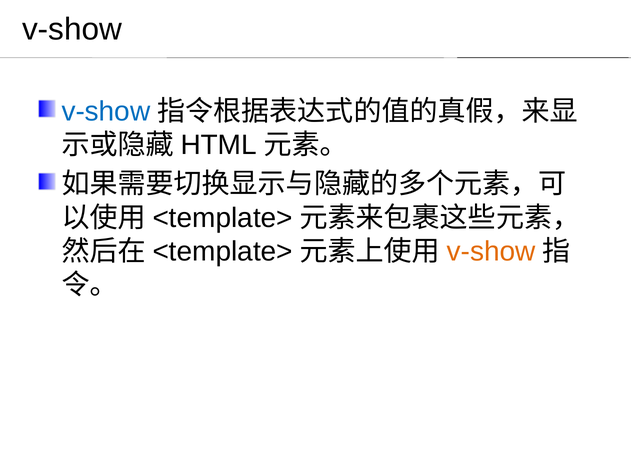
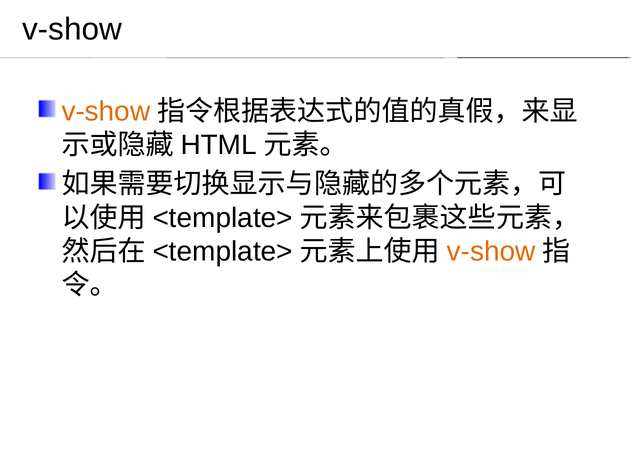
v-show colour: blue -> orange (106, 111)
